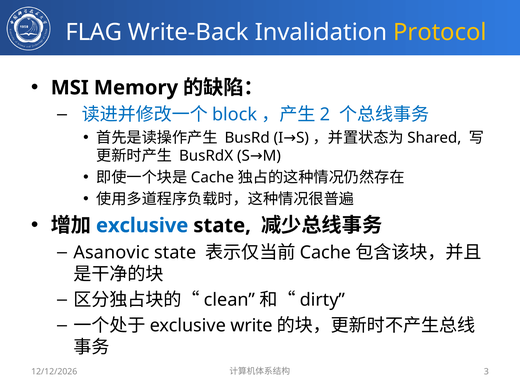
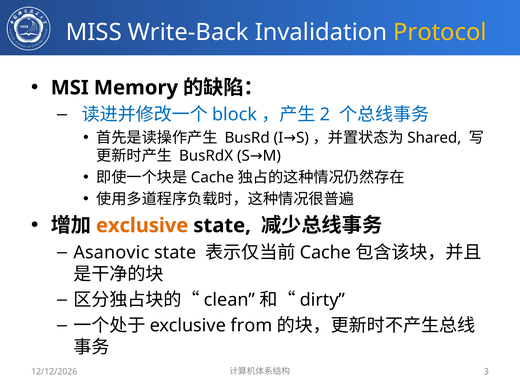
FLAG: FLAG -> MISS (94, 32)
exclusive colour: blue -> orange (142, 226)
write: write -> from (251, 325)
